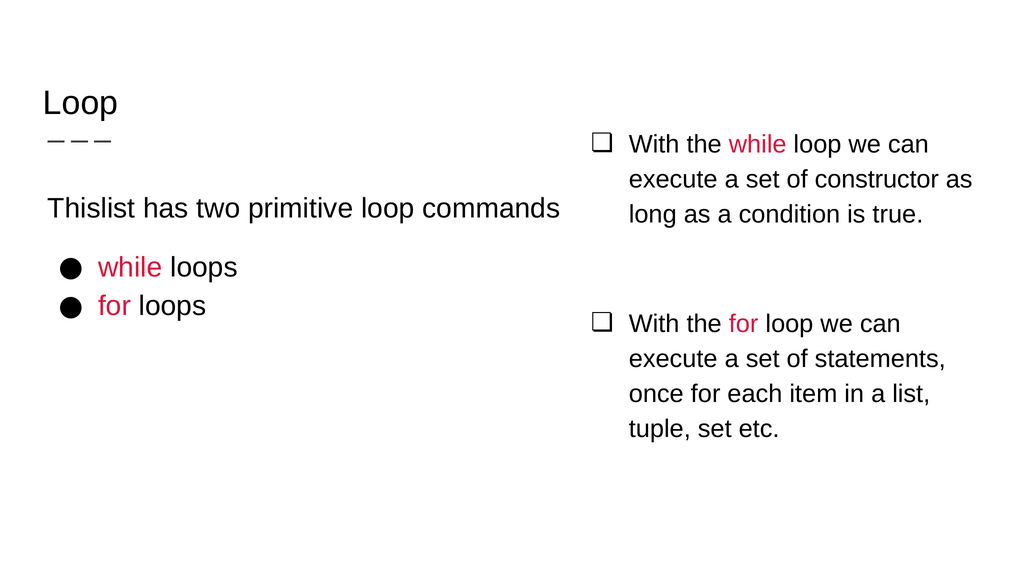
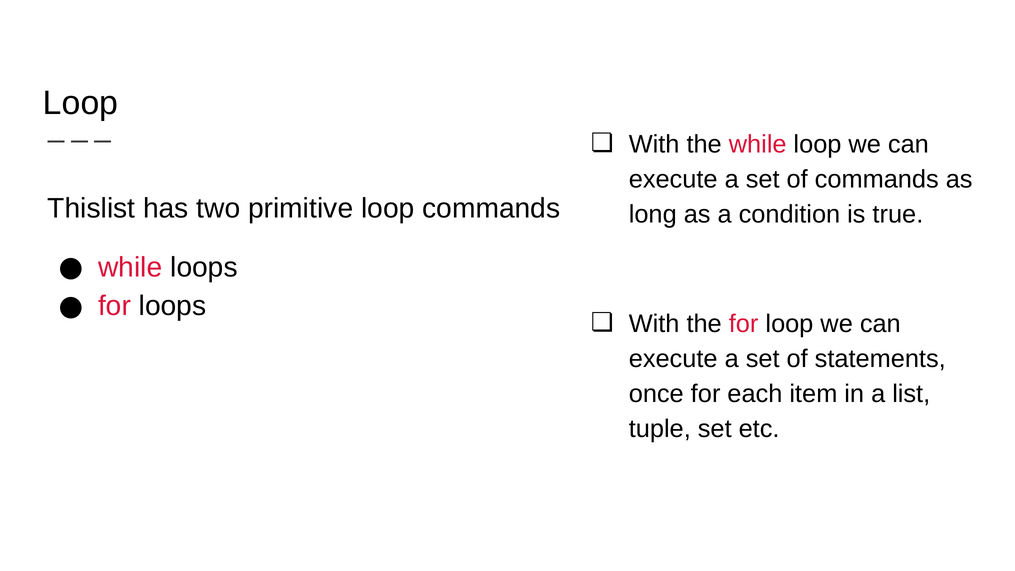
of constructor: constructor -> commands (877, 179)
